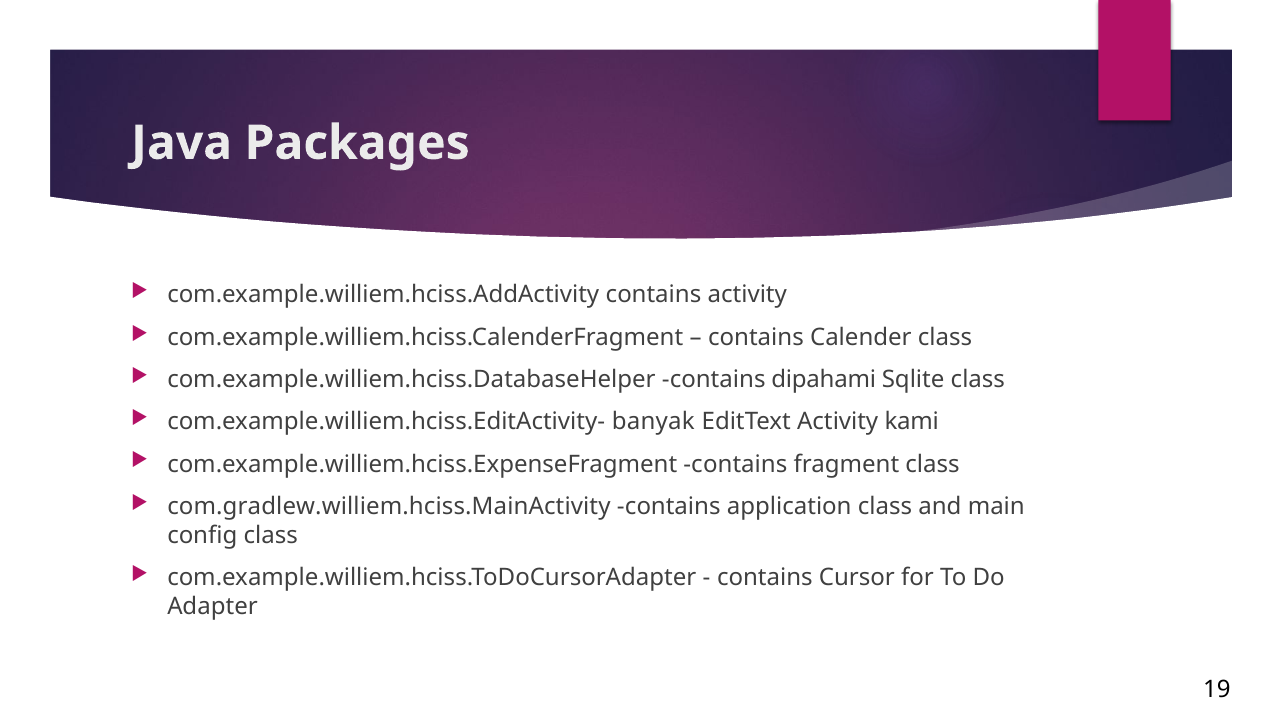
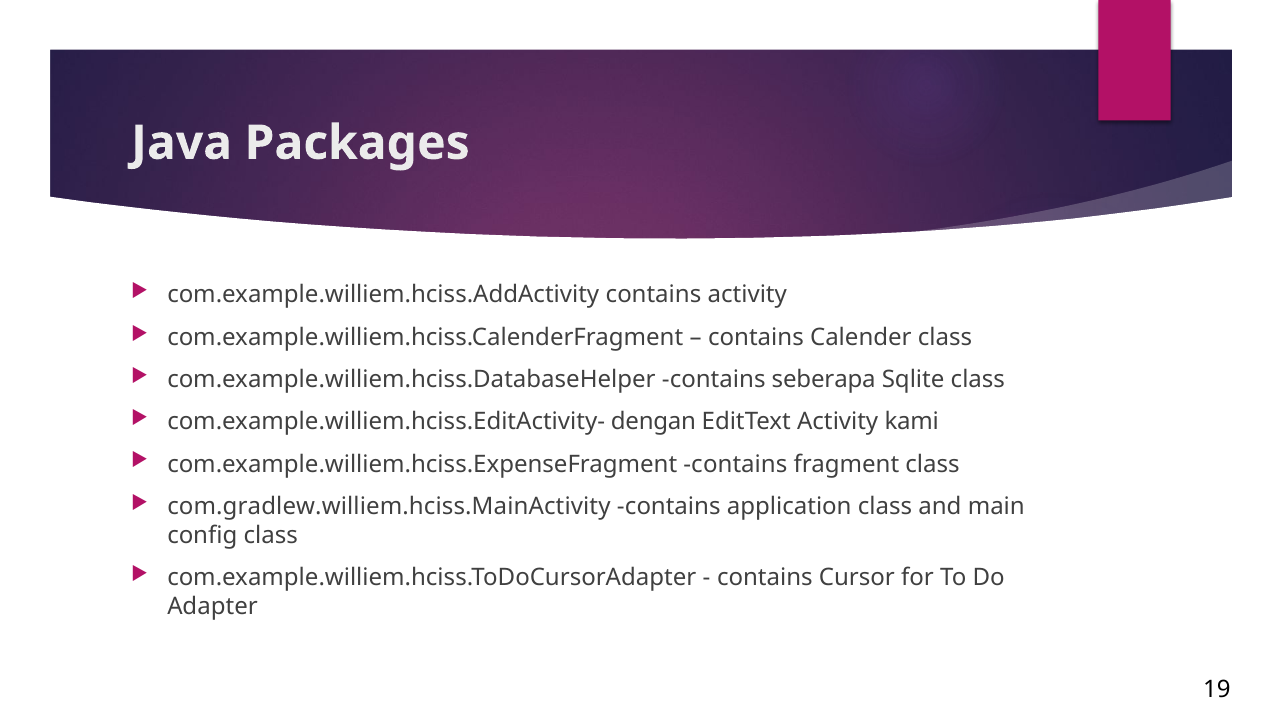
dipahami: dipahami -> seberapa (824, 379)
banyak: banyak -> dengan (653, 422)
